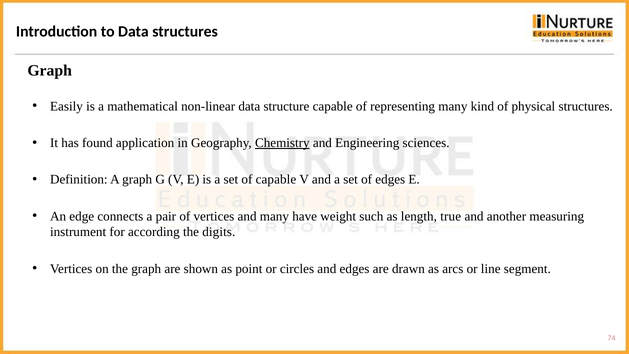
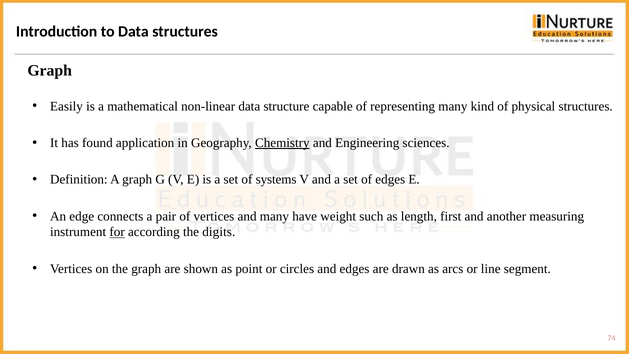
of capable: capable -> systems (276, 180)
true: true -> first (451, 216)
for underline: none -> present (117, 232)
